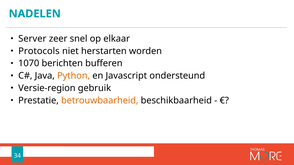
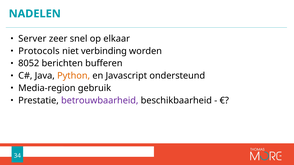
herstarten: herstarten -> verbinding (104, 51)
1070: 1070 -> 8052 (29, 64)
Versie-region: Versie-region -> Media-region (47, 88)
betrouwbaarheid colour: orange -> purple (100, 101)
